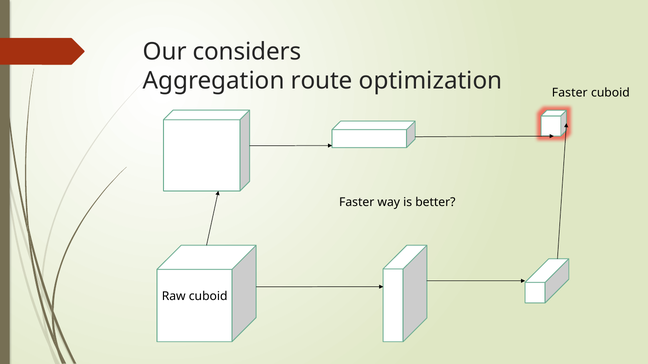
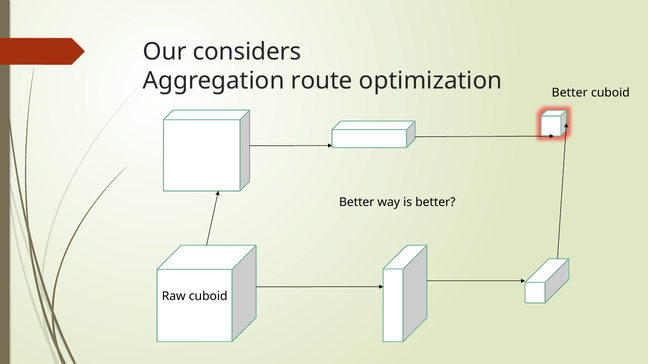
Faster: Faster -> Better (570, 93)
Faster: Faster -> Better (357, 202)
